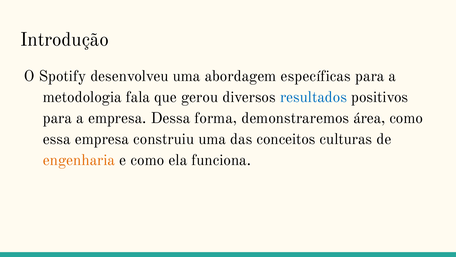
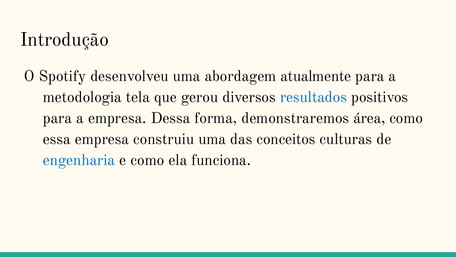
específicas: específicas -> atualmente (316, 76)
fala: fala -> tela (138, 97)
engenharia colour: orange -> blue (79, 160)
